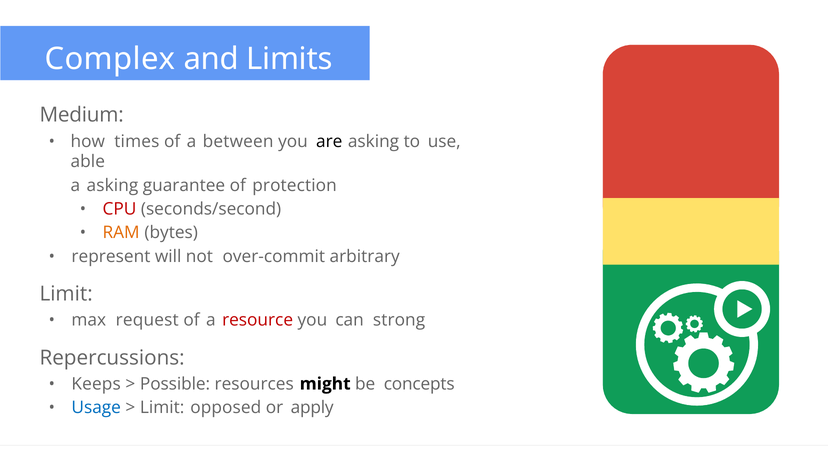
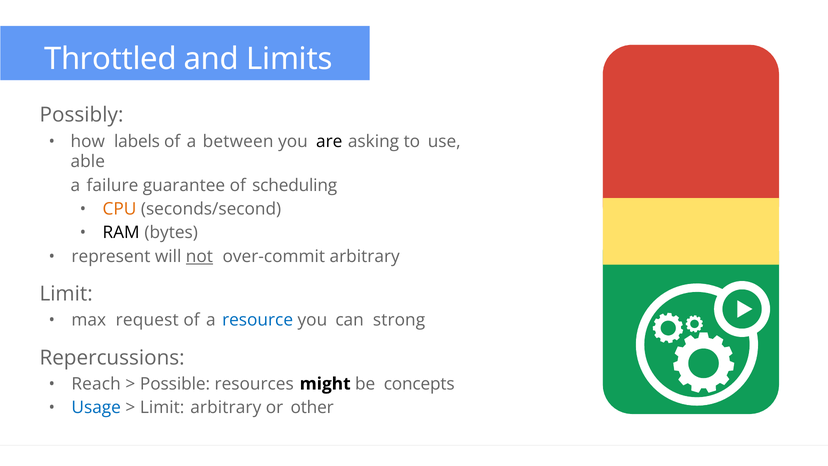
Complex: Complex -> Throttled (110, 59)
Medium: Medium -> Possibly (81, 115)
times: times -> labels (137, 142)
a asking: asking -> failure (112, 185)
protection: protection -> scheduling (295, 185)
CPU colour: red -> orange (119, 209)
RAM colour: orange -> black (121, 233)
not underline: none -> present (199, 256)
resource colour: red -> blue (258, 320)
Keeps: Keeps -> Reach (96, 384)
Limit opposed: opposed -> arbitrary (226, 408)
apply: apply -> other (312, 408)
